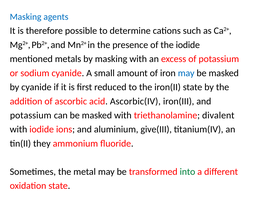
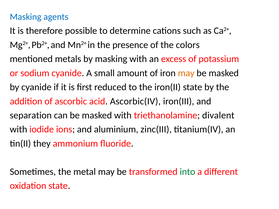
the iodide: iodide -> colors (188, 45)
may colour: blue -> orange (186, 73)
potassium: potassium -> separation (31, 115)
give(III: give(III -> zinc(III (156, 130)
